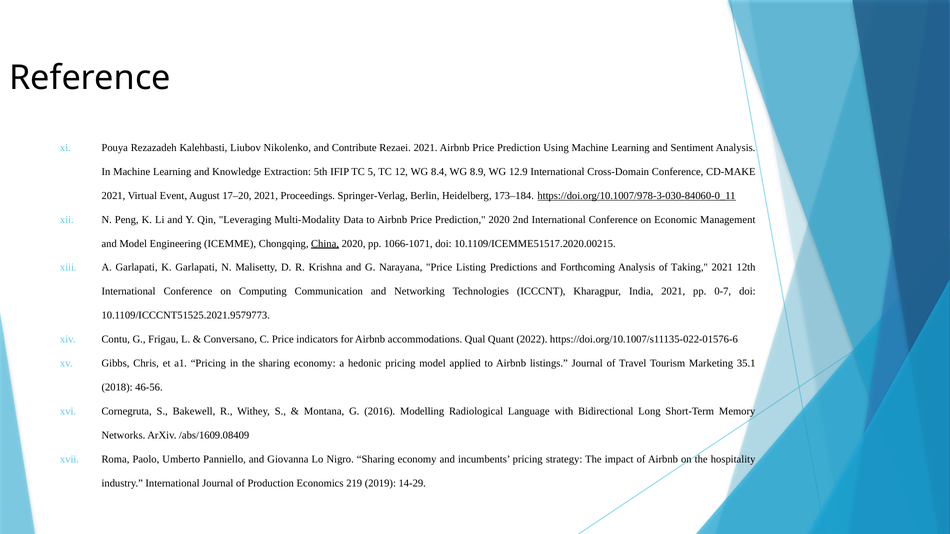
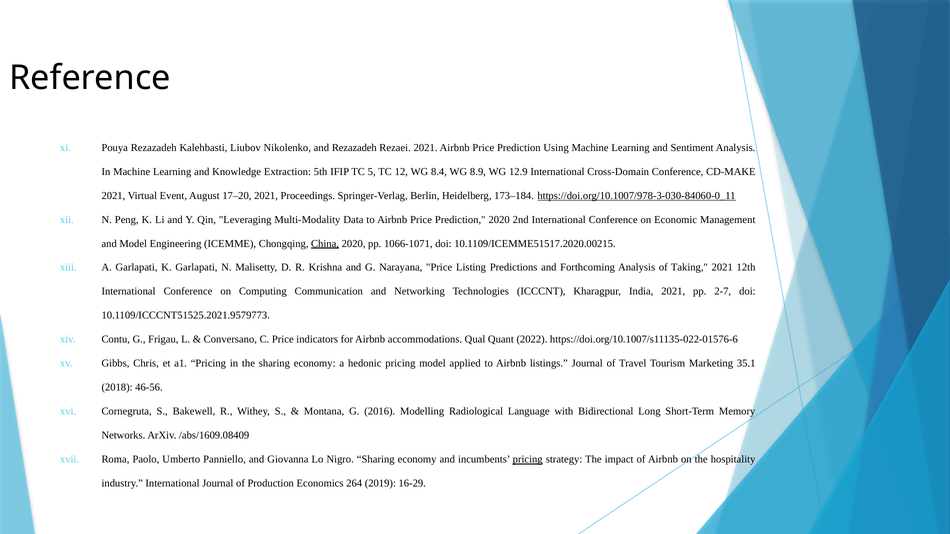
and Contribute: Contribute -> Rezazadeh (354, 148)
0-7: 0-7 -> 2-7 (723, 292)
pricing underline: none -> present (528, 460)
219: 219 -> 264 (354, 484)
14-29: 14-29 -> 16-29 (412, 484)
